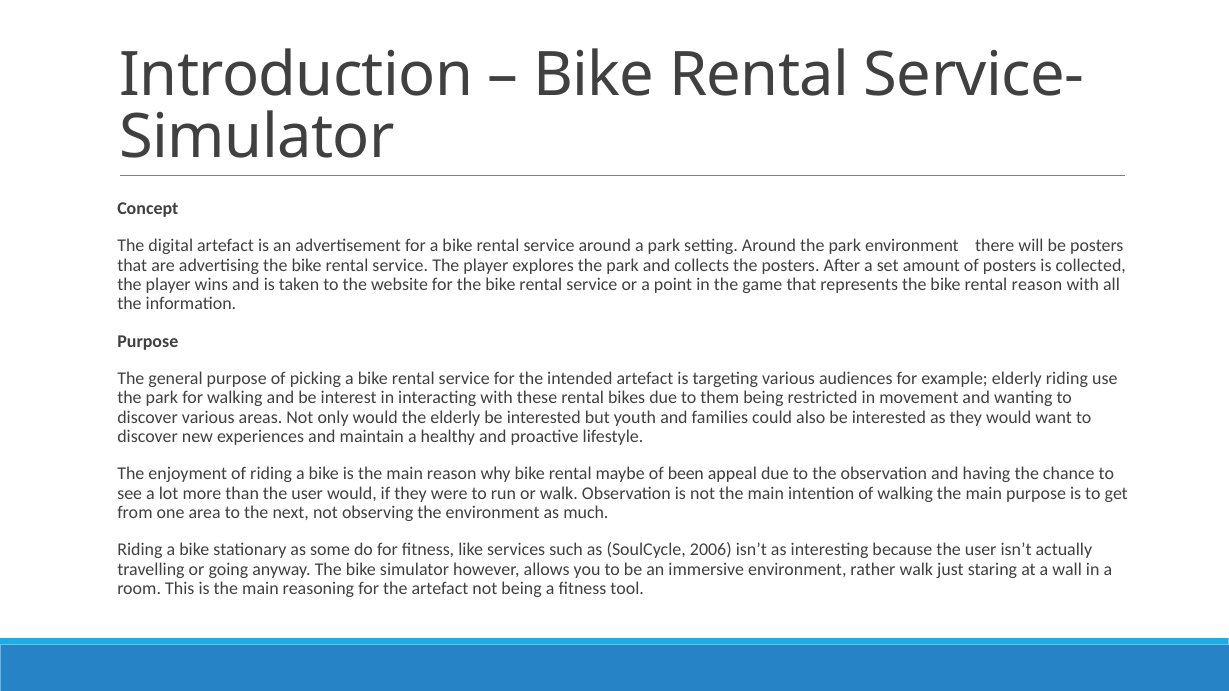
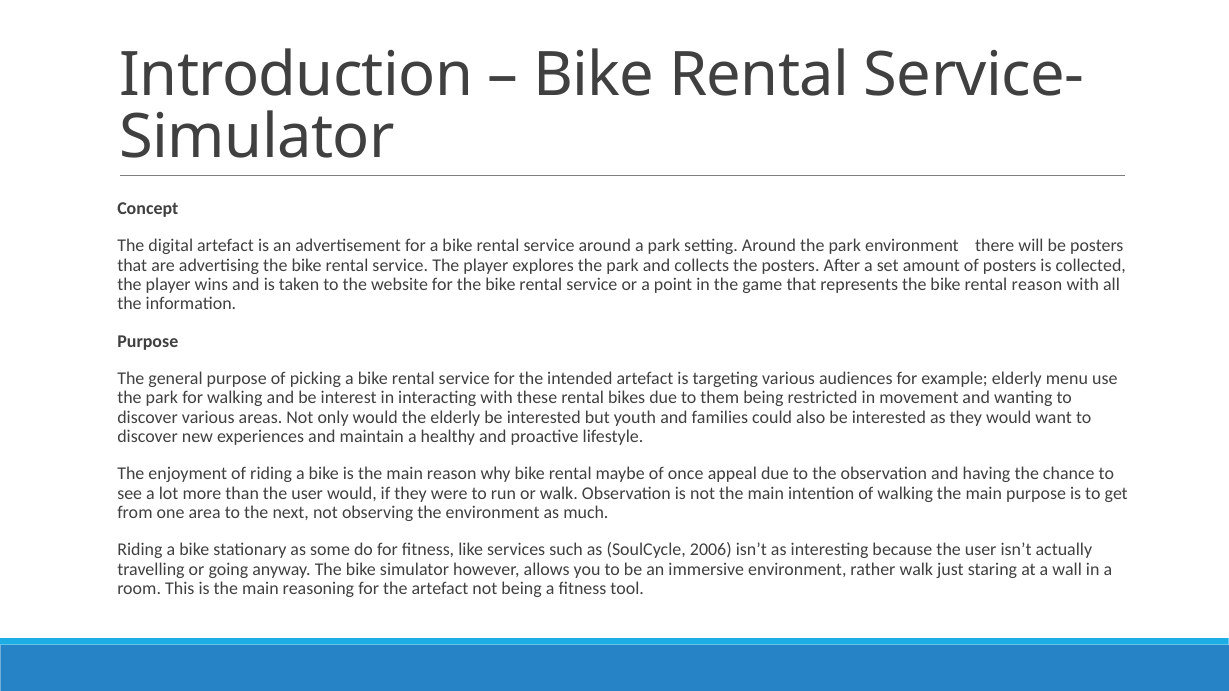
elderly riding: riding -> menu (1067, 379)
been: been -> once (686, 474)
